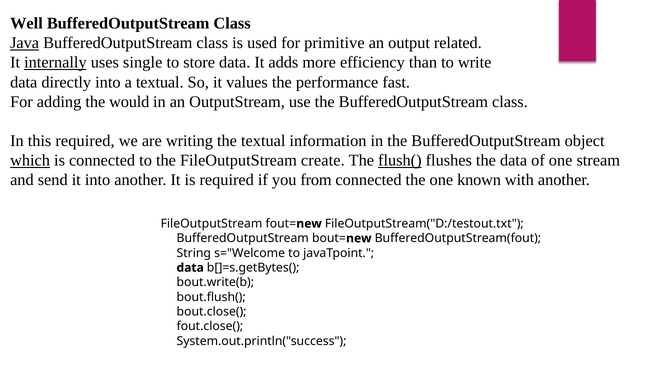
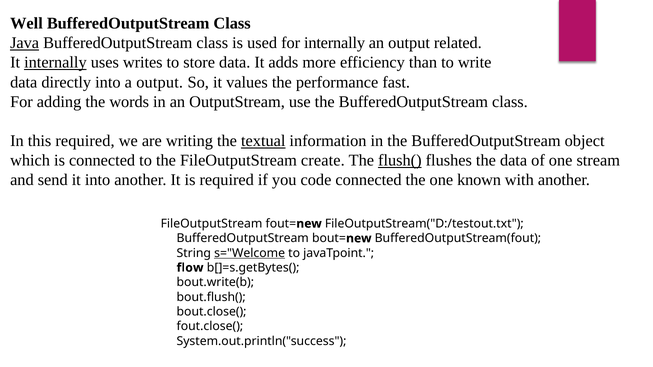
for primitive: primitive -> internally (335, 43)
single: single -> writes (143, 63)
a textual: textual -> output (160, 82)
would: would -> words (129, 102)
textual underline: none -> present (263, 141)
which underline: present -> none (30, 161)
from: from -> code (316, 180)
s="Welcome underline: none -> present (250, 253)
data: data -> flow (190, 268)
